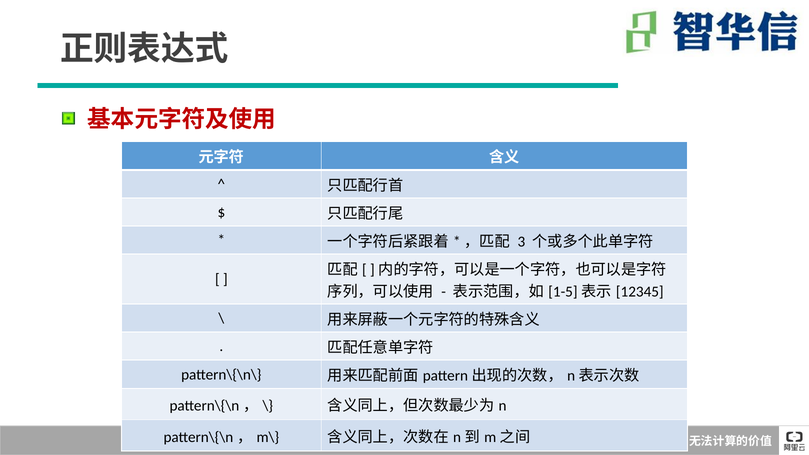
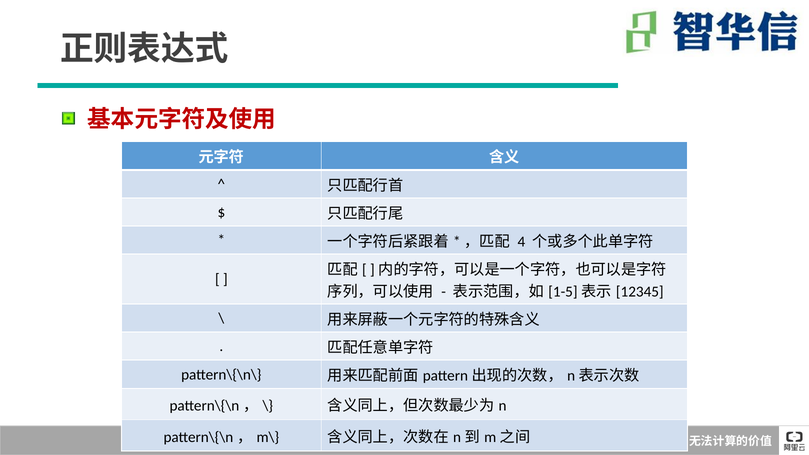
3: 3 -> 4 (521, 242)
